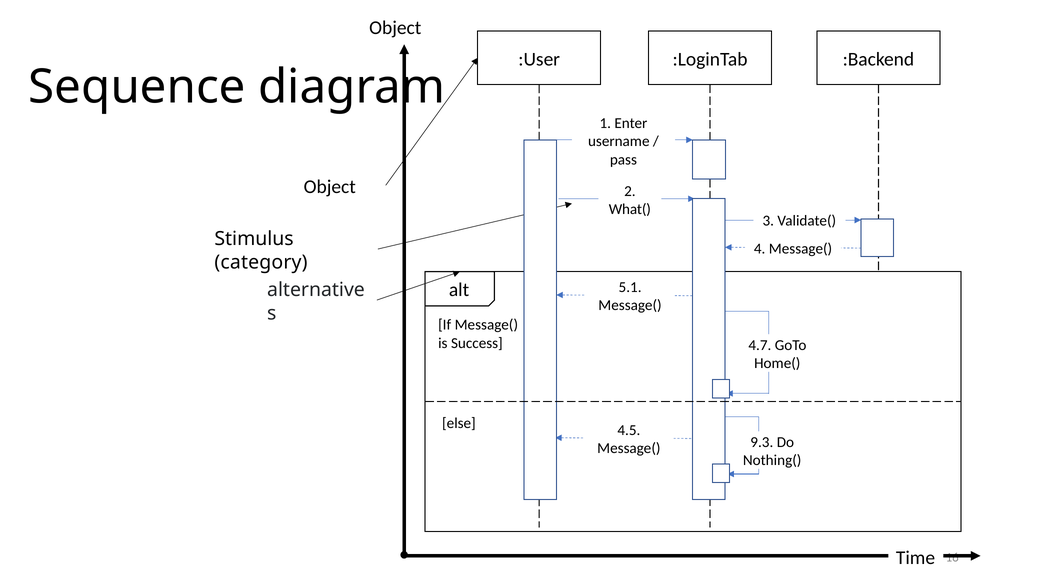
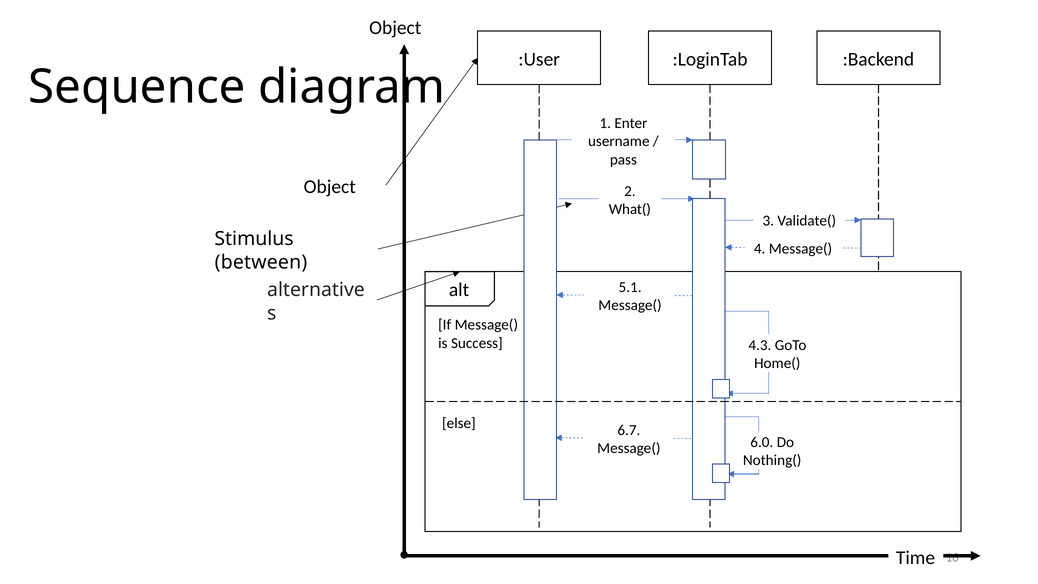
category: category -> between (261, 262)
4.7: 4.7 -> 4.3 (760, 345)
4.5: 4.5 -> 6.7 (629, 430)
9.3: 9.3 -> 6.0 (762, 442)
